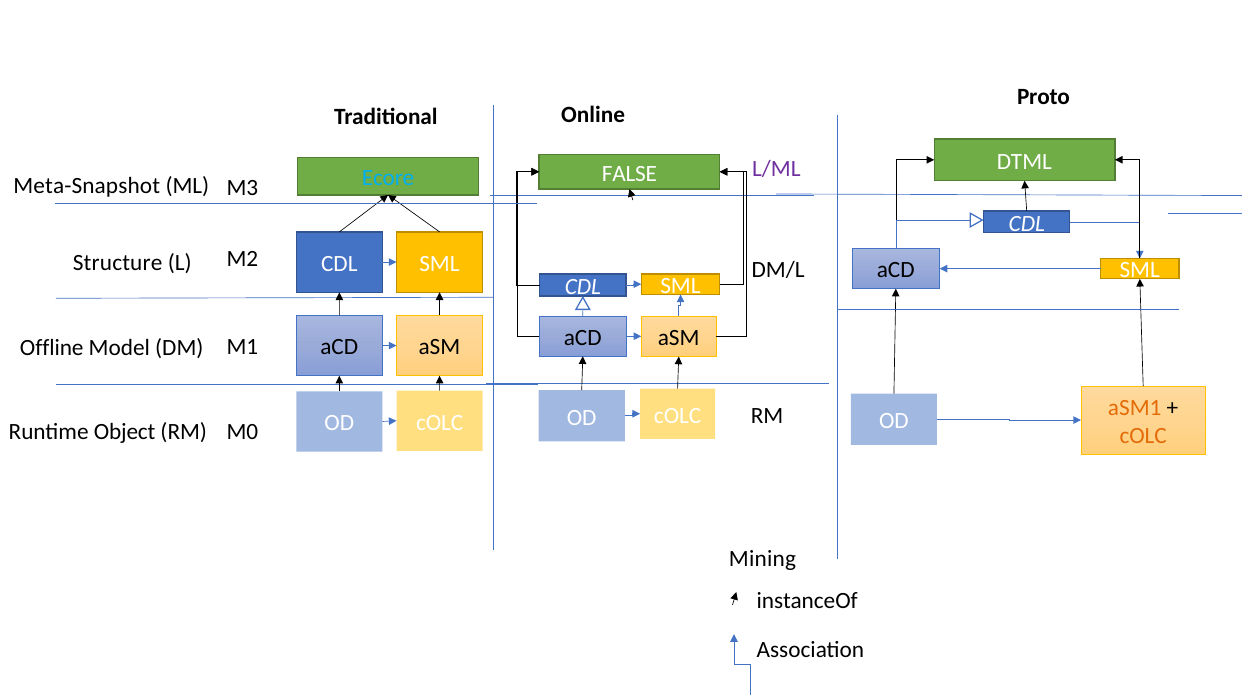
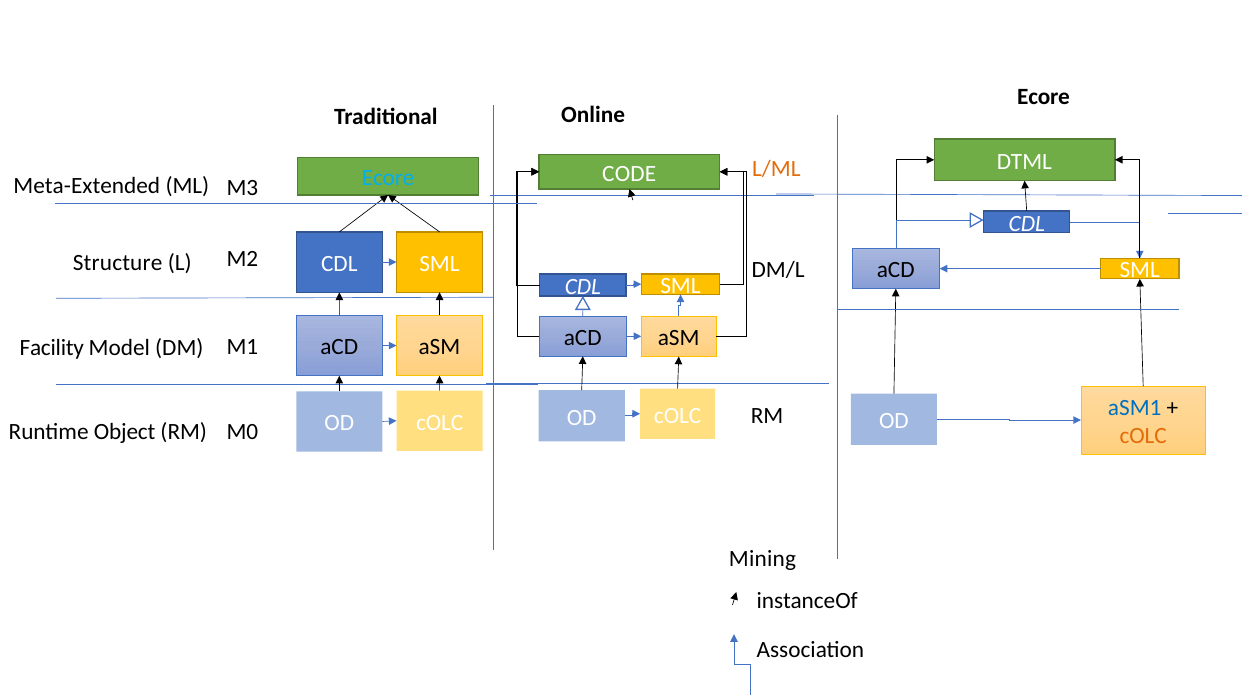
Proto: Proto -> Ecore (1043, 97)
L/ML colour: purple -> orange (776, 168)
FALSE: FALSE -> CODE (629, 173)
Meta-Snapshot: Meta-Snapshot -> Meta-Extended (87, 186)
Offline: Offline -> Facility (52, 347)
aSM1 colour: orange -> blue (1135, 408)
